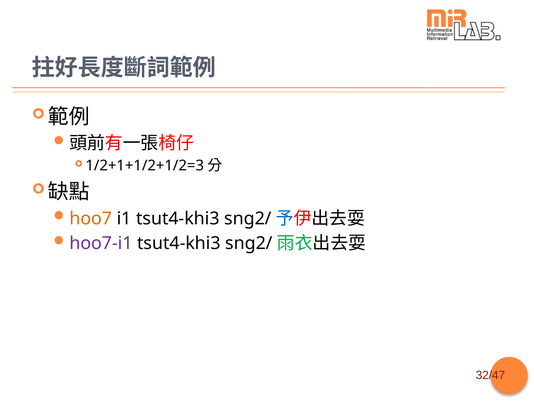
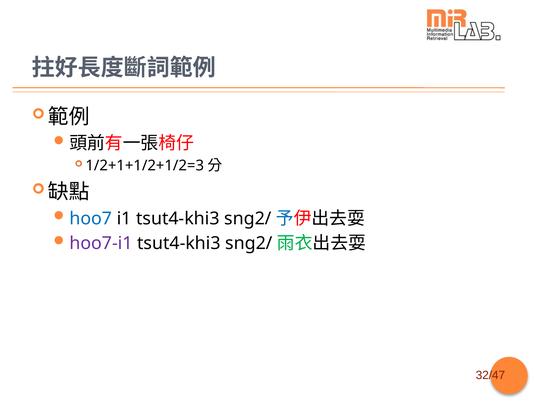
hoo7 colour: orange -> blue (91, 218)
